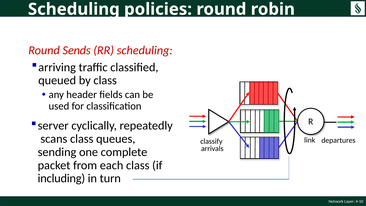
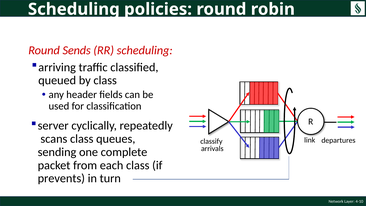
including: including -> prevents (61, 178)
